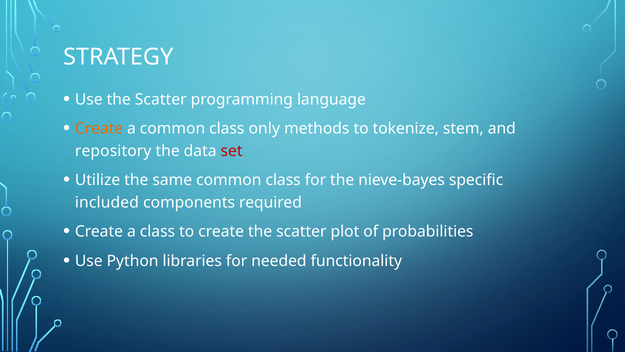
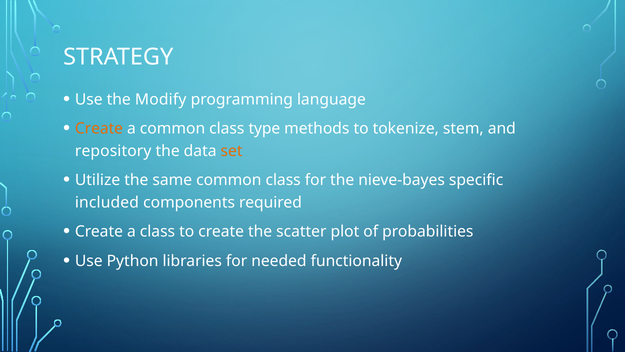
Use the Scatter: Scatter -> Modify (161, 99)
only: only -> type (264, 128)
set colour: red -> orange (232, 151)
